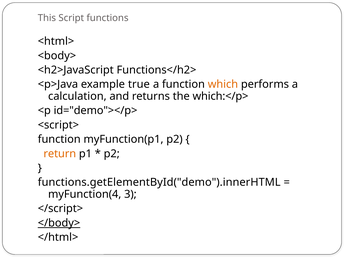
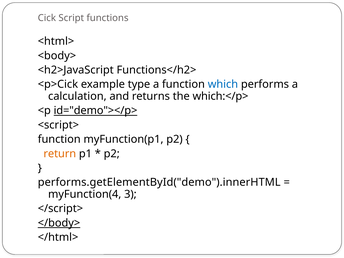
This: This -> Cick (47, 18)
<p>Java: <p>Java -> <p>Cick (58, 84)
true: true -> type (139, 84)
which colour: orange -> blue (223, 84)
id="demo"></p> underline: none -> present (95, 111)
functions.getElementById("demo").innerHTML: functions.getElementById("demo").innerHTML -> performs.getElementById("demo").innerHTML (159, 182)
